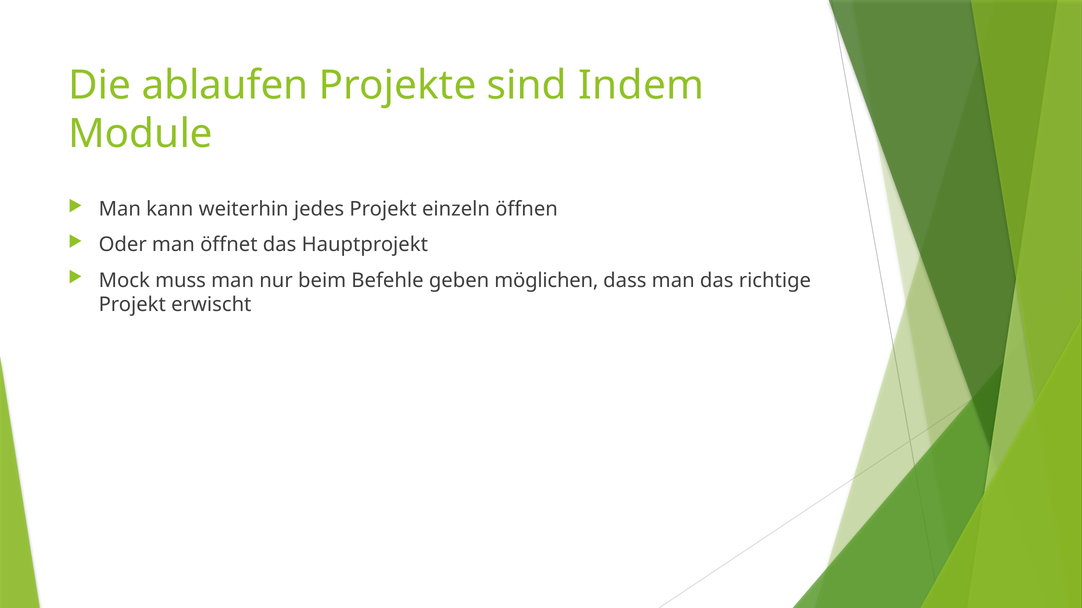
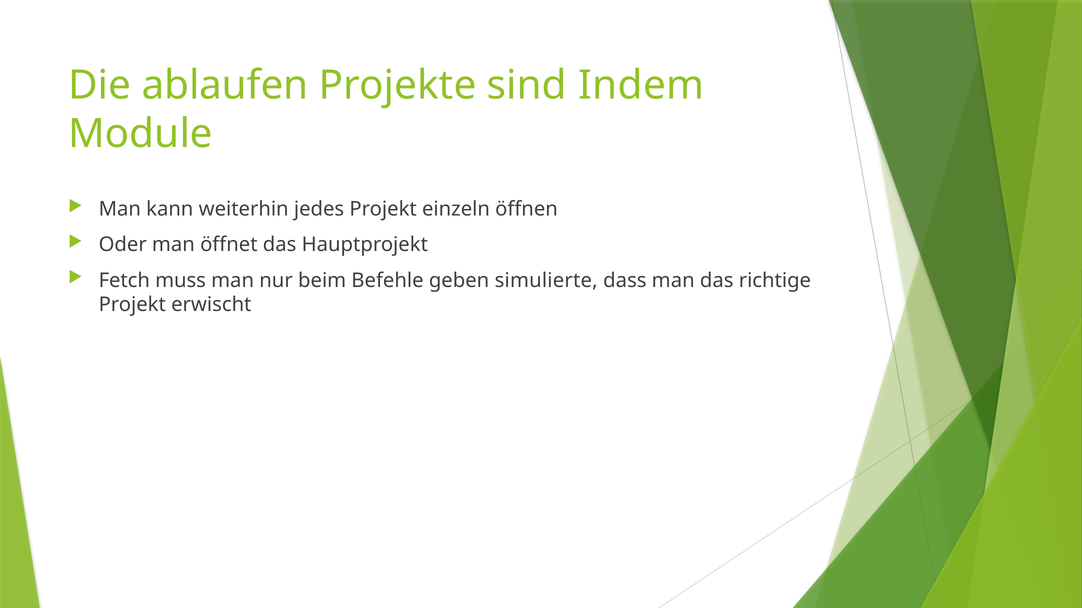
Mock: Mock -> Fetch (124, 281)
möglichen: möglichen -> simulierte (546, 281)
